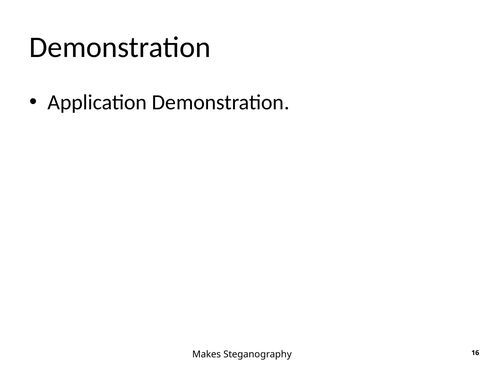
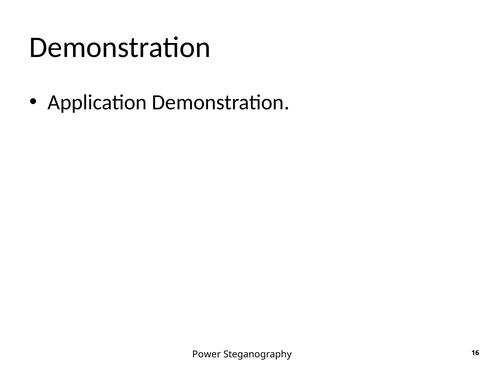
Makes: Makes -> Power (206, 354)
